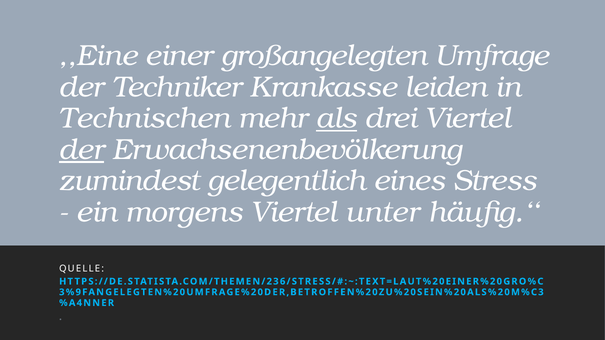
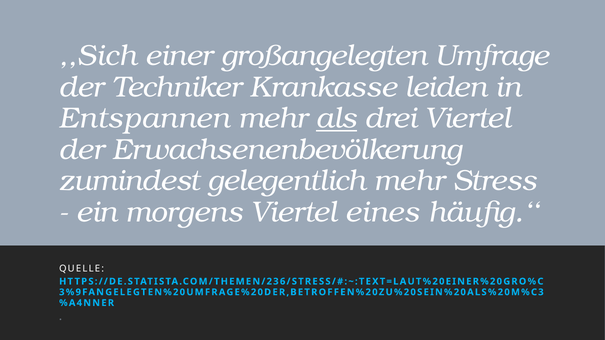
,,Eine: ,,Eine -> ,,Sich (98, 56)
Technischen: Technischen -> Entspannen (144, 118)
der underline: present -> none (82, 150)
gelegentlich eines: eines -> mehr (409, 181)
unter: unter -> eines (382, 212)
